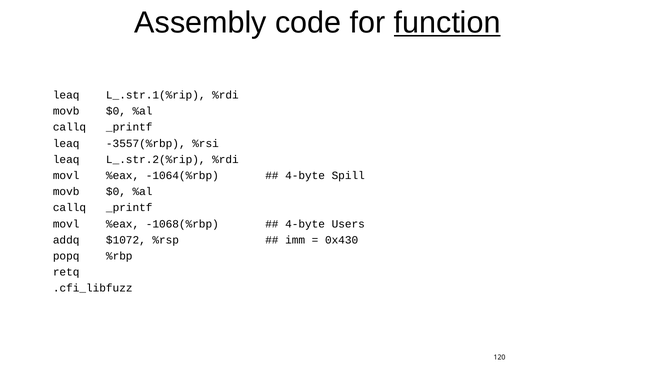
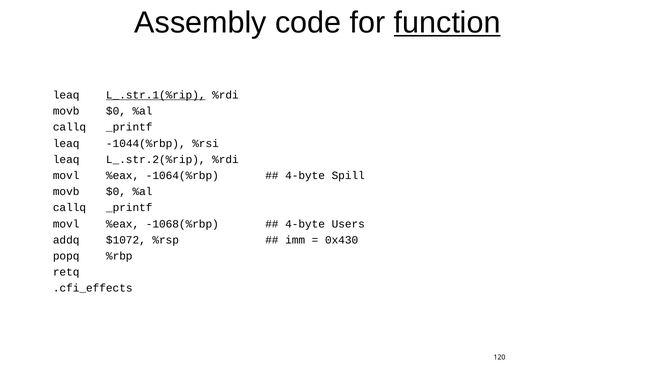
L_.str.1(%rip underline: none -> present (156, 95)
-3557(%rbp: -3557(%rbp -> -1044(%rbp (146, 143)
.cfi_libfuzz: .cfi_libfuzz -> .cfi_effects (93, 288)
